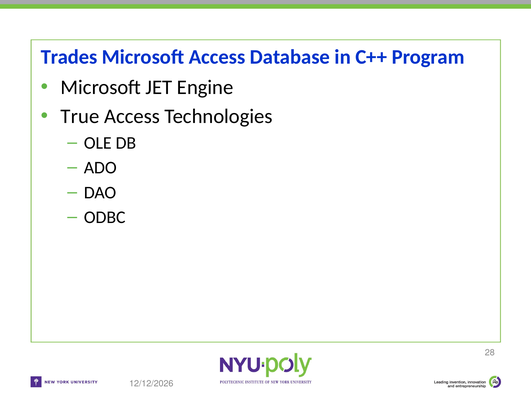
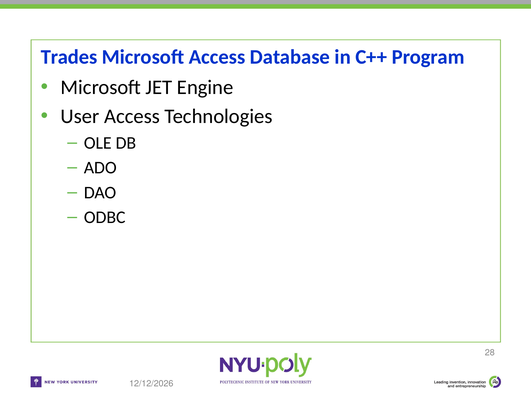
True: True -> User (80, 116)
